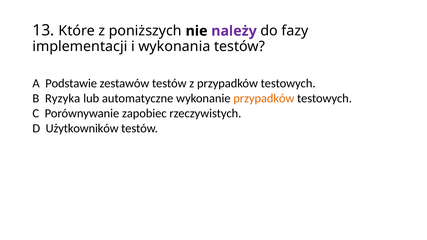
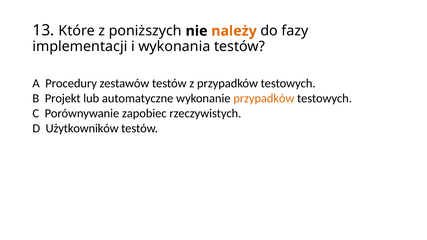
należy colour: purple -> orange (234, 31)
Podstawie: Podstawie -> Procedury (71, 83)
Ryzyka: Ryzyka -> Projekt (63, 98)
